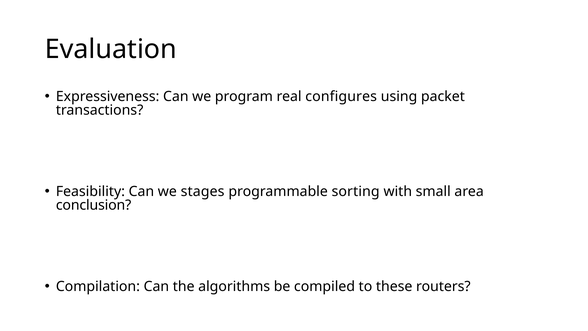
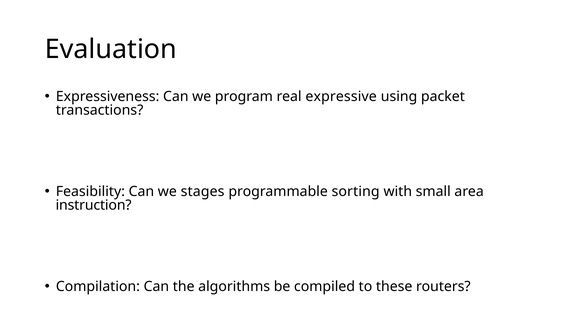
configures: configures -> expressive (341, 97)
conclusion: conclusion -> instruction (94, 205)
